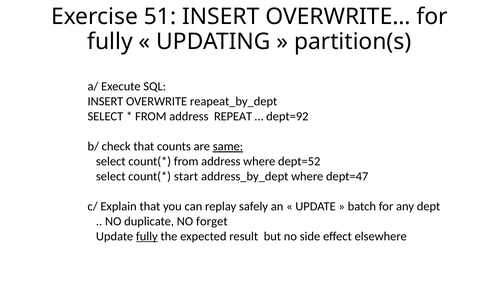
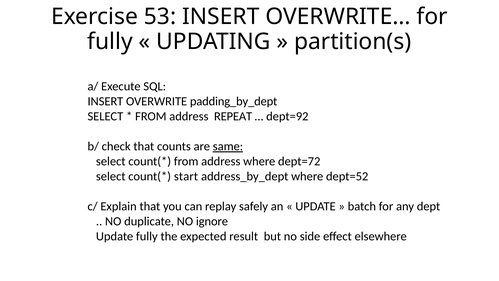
51: 51 -> 53 (160, 17)
reapeat_by_dept: reapeat_by_dept -> padding_by_dept (234, 101)
dept=52: dept=52 -> dept=72 (299, 161)
dept=47: dept=47 -> dept=52 (347, 176)
forget: forget -> ignore (212, 221)
fully underline: present -> none (147, 236)
